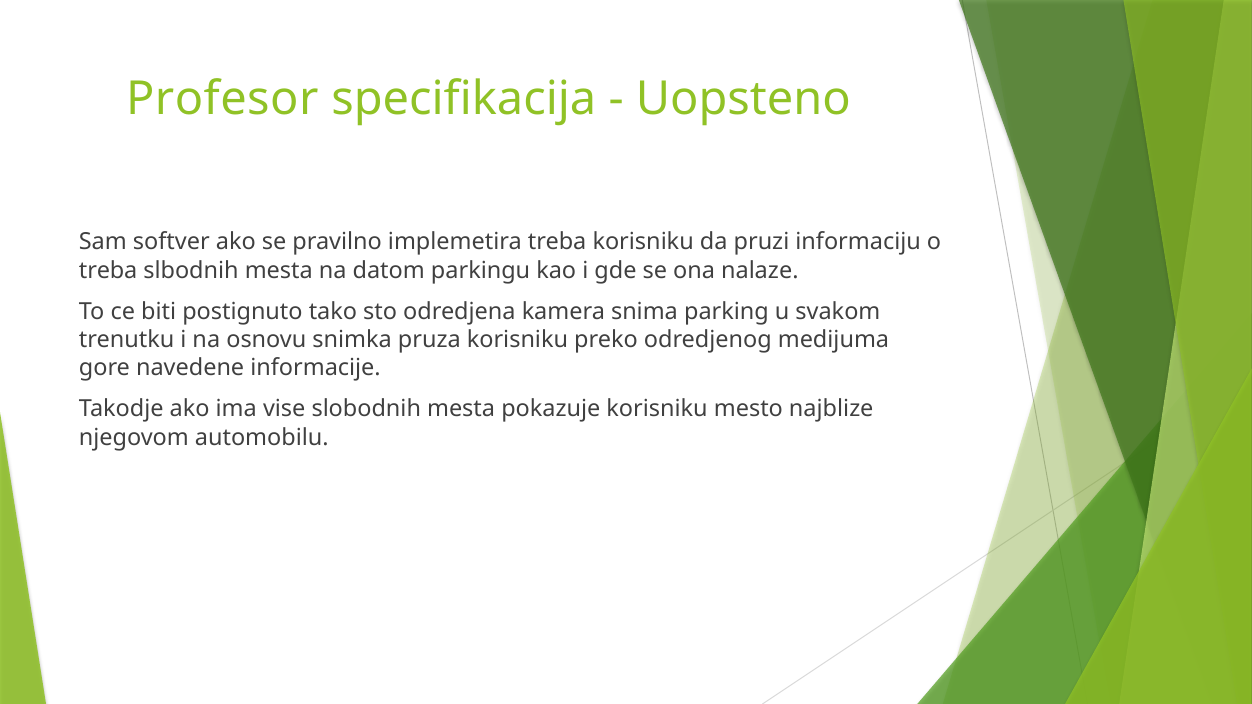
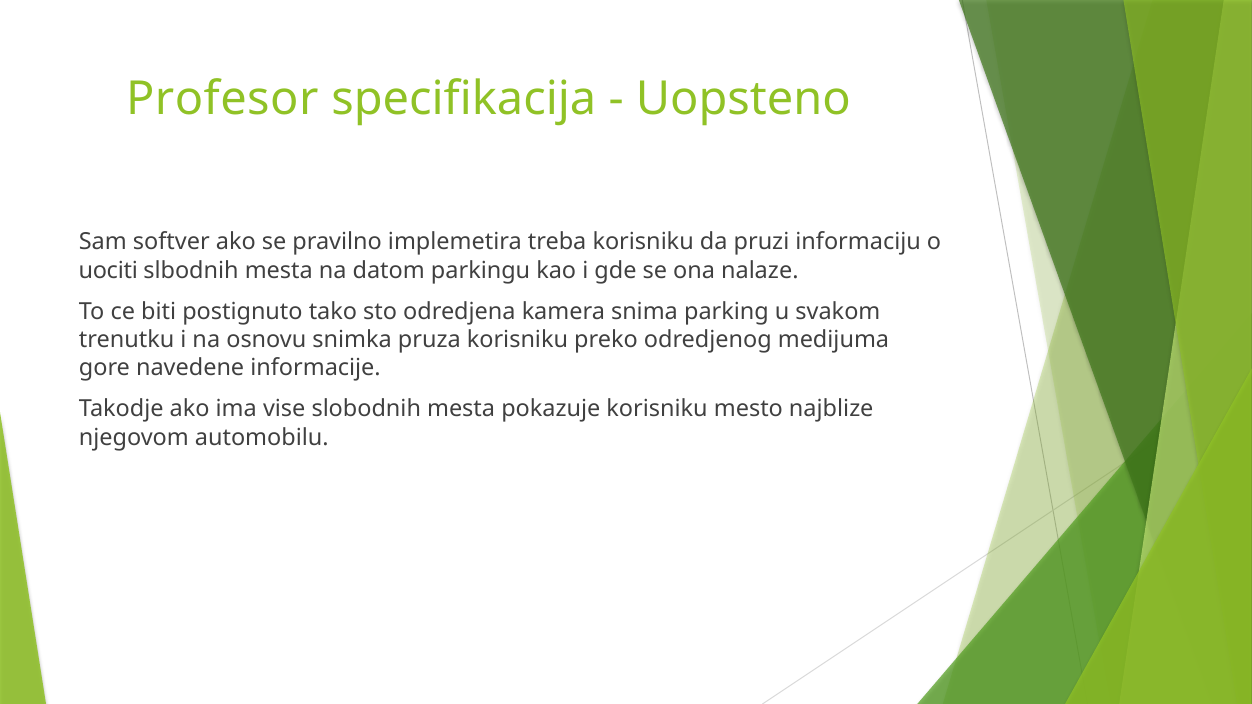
treba: treba -> uociti (108, 270)
